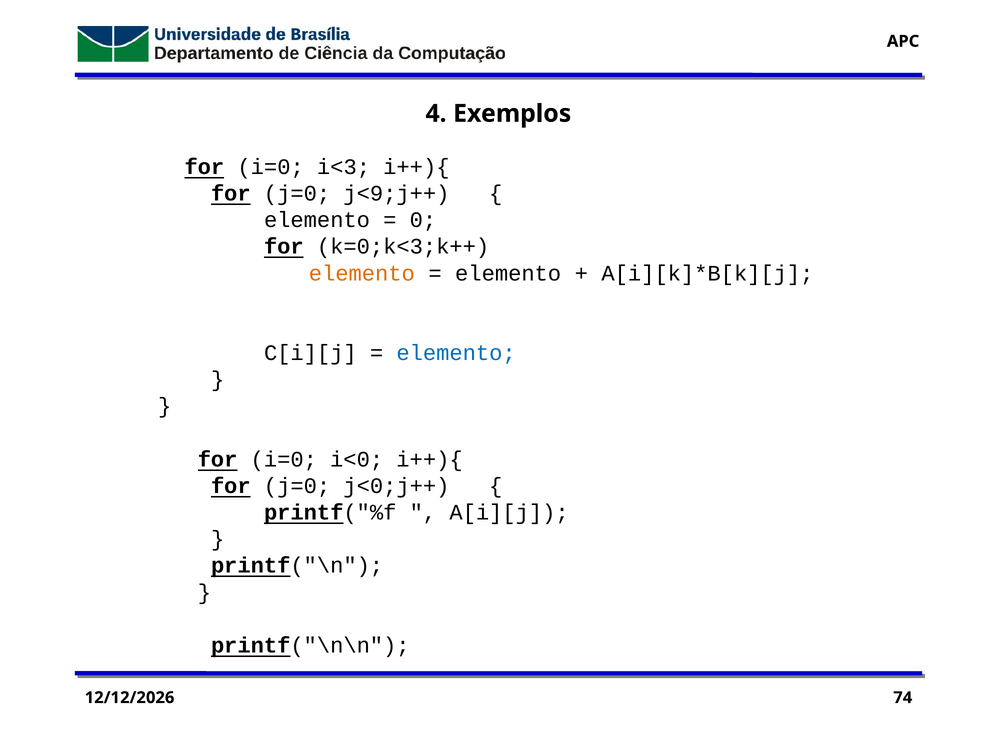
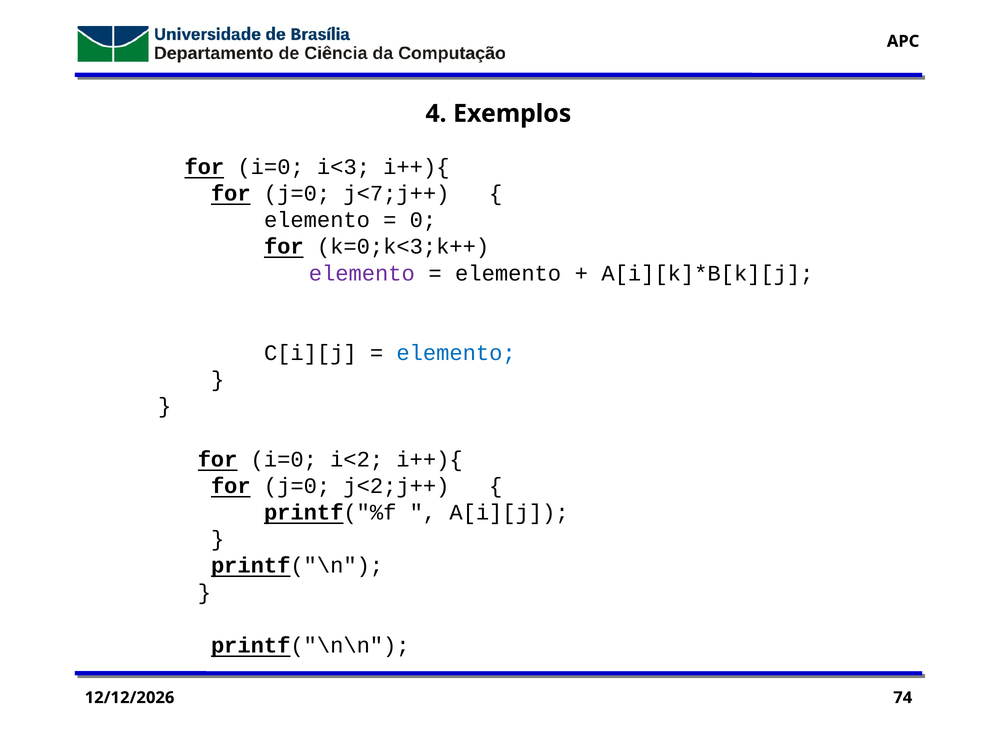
j<9;j++: j<9;j++ -> j<7;j++ (396, 193)
elemento colour: orange -> purple (362, 273)
i<0: i<0 -> i<2 (357, 459)
j<0;j++: j<0;j++ -> j<2;j++ (396, 486)
